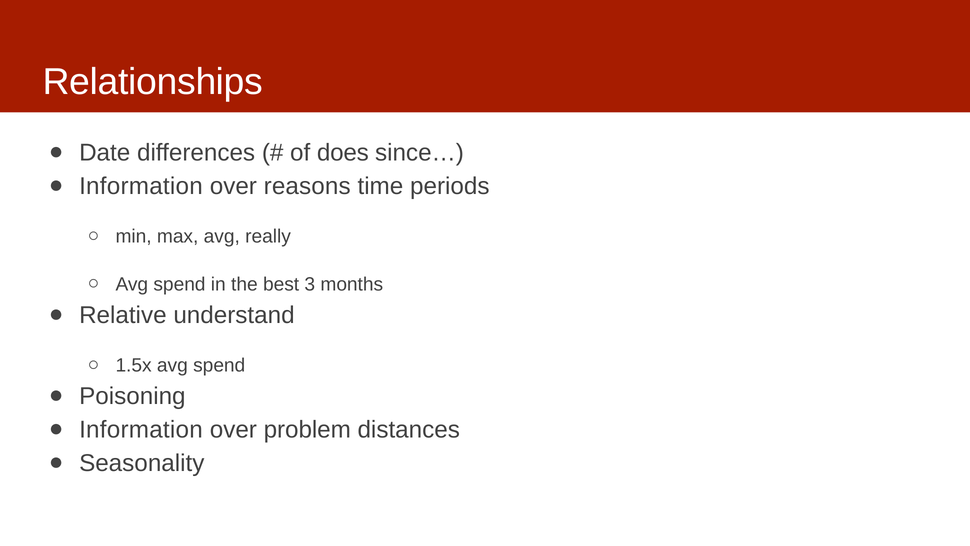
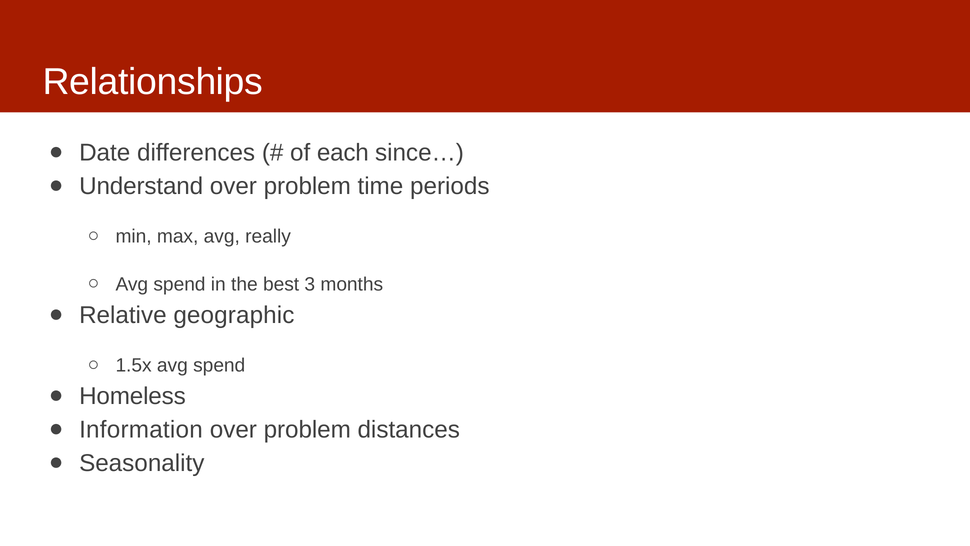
does: does -> each (343, 153)
Information: Information -> Understand (141, 186)
reasons: reasons -> problem (307, 186)
understand: understand -> geographic (234, 315)
Poisoning: Poisoning -> Homeless (132, 396)
